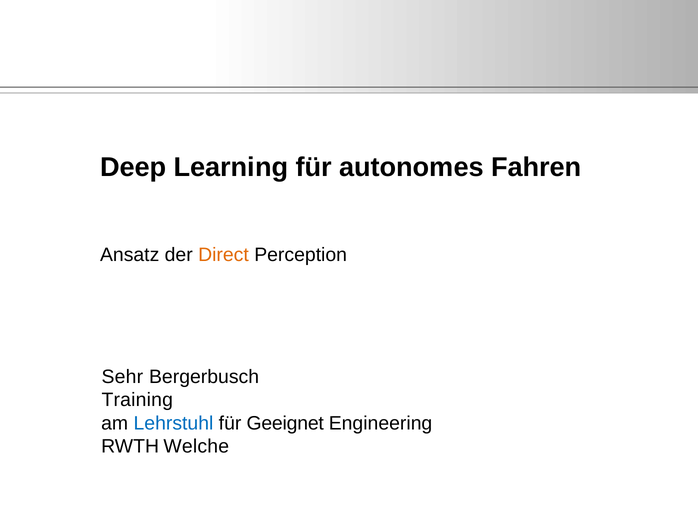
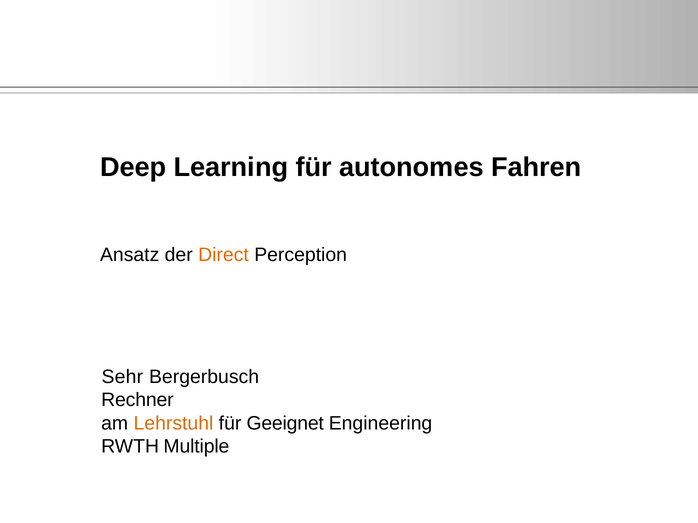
Training: Training -> Rechner (137, 400)
Lehrstuhl colour: blue -> orange (173, 424)
Welche: Welche -> Multiple (196, 447)
